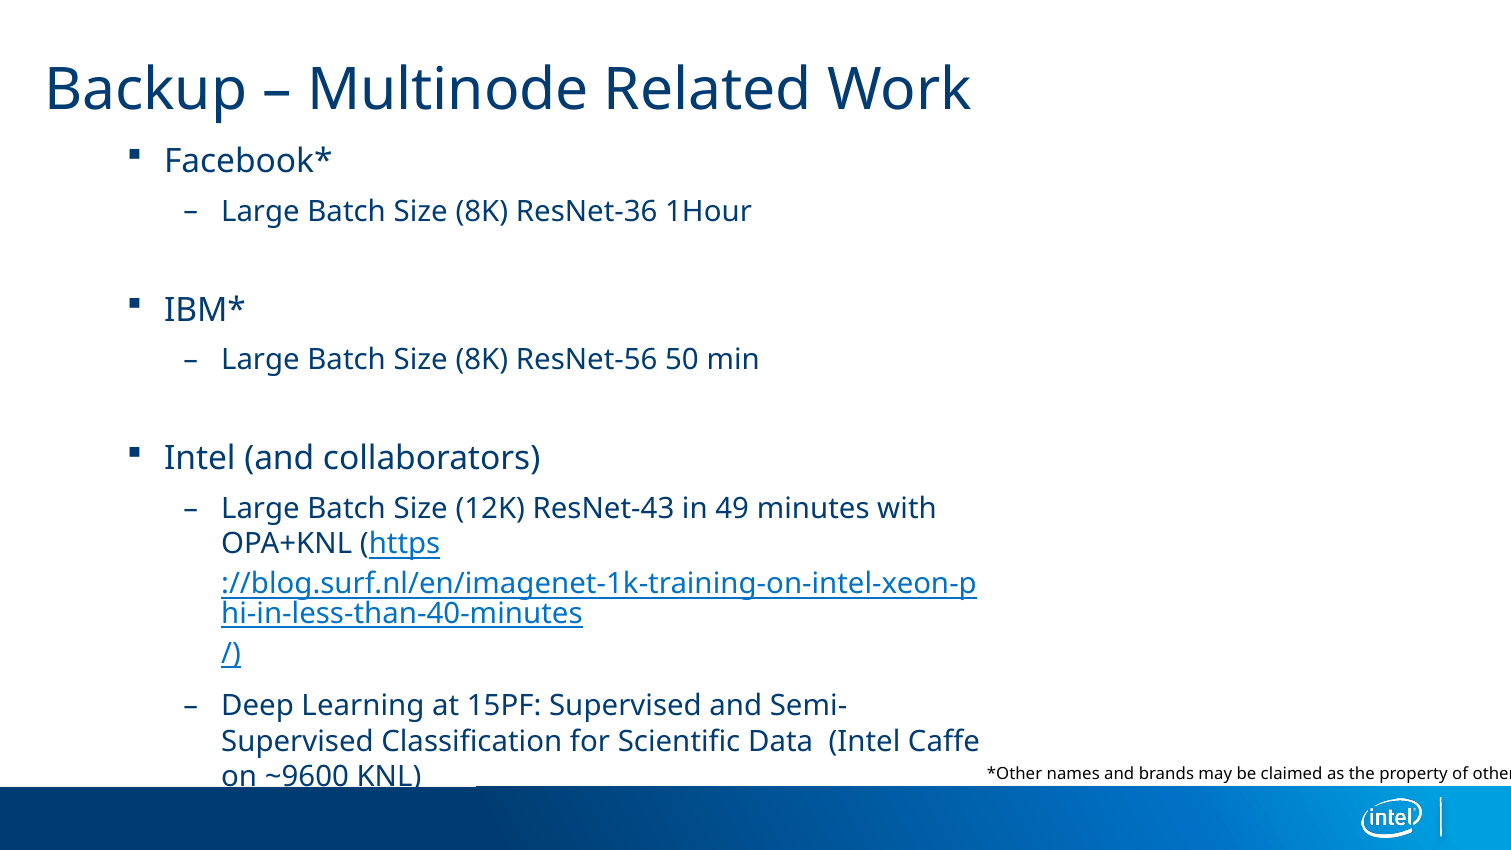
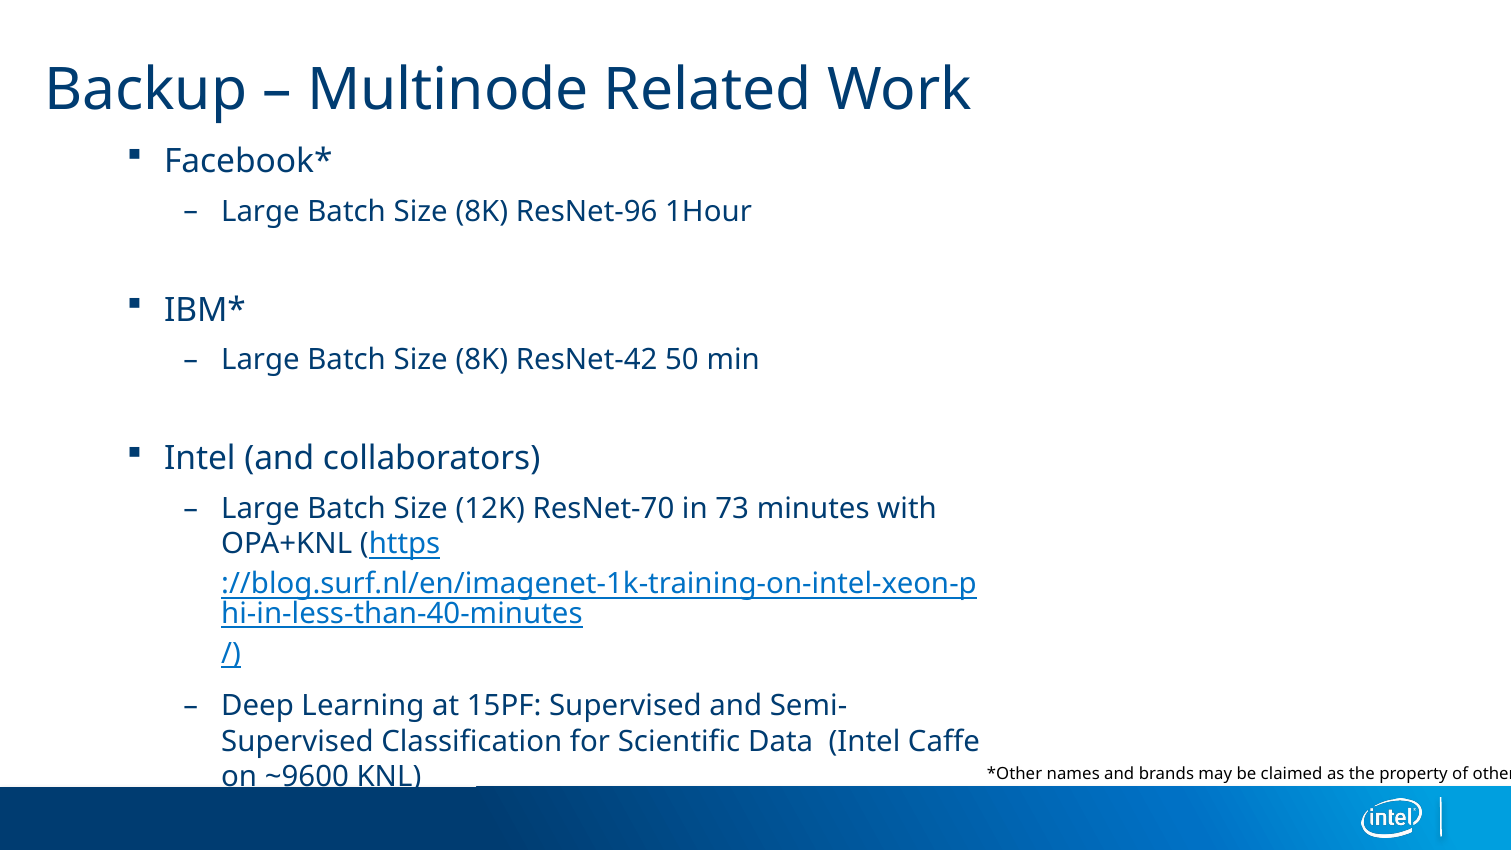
ResNet-36: ResNet-36 -> ResNet-96 (587, 211)
ResNet-56: ResNet-56 -> ResNet-42 (587, 360)
ResNet-43: ResNet-43 -> ResNet-70 (603, 509)
49: 49 -> 73 (732, 509)
